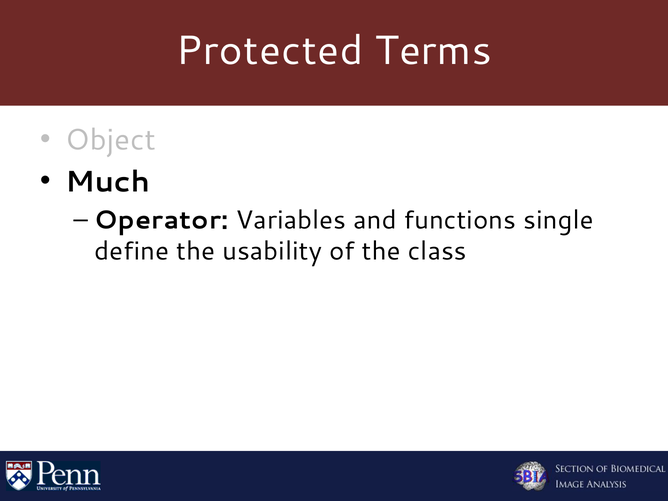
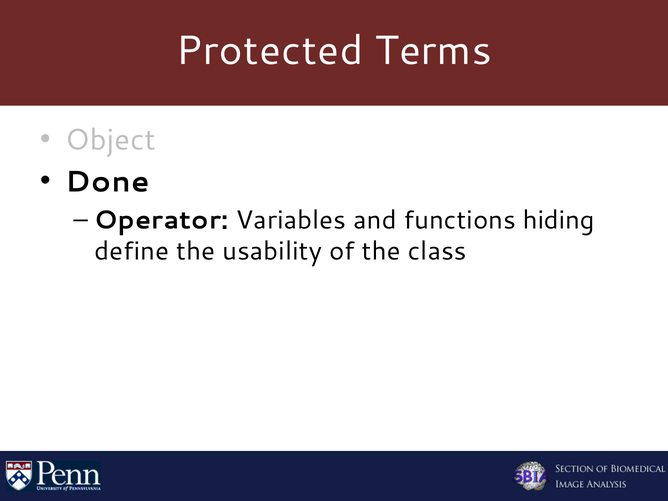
Much: Much -> Done (107, 182)
single: single -> hiding (559, 220)
